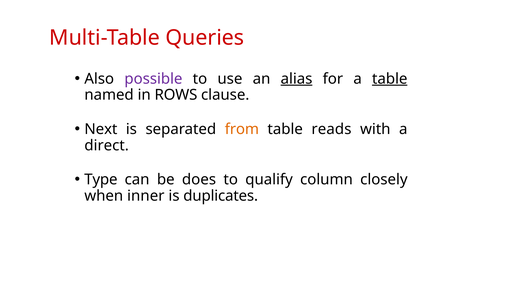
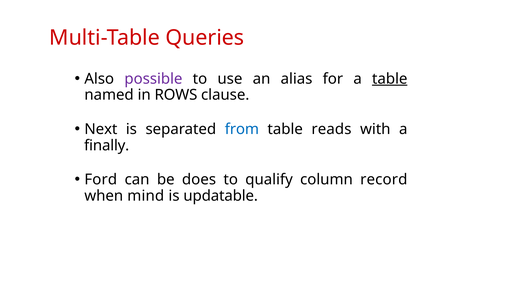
alias underline: present -> none (297, 79)
from colour: orange -> blue (242, 129)
direct: direct -> finally (107, 145)
Type: Type -> Ford (101, 179)
closely: closely -> record (384, 179)
inner: inner -> mind (146, 196)
duplicates: duplicates -> updatable (221, 196)
